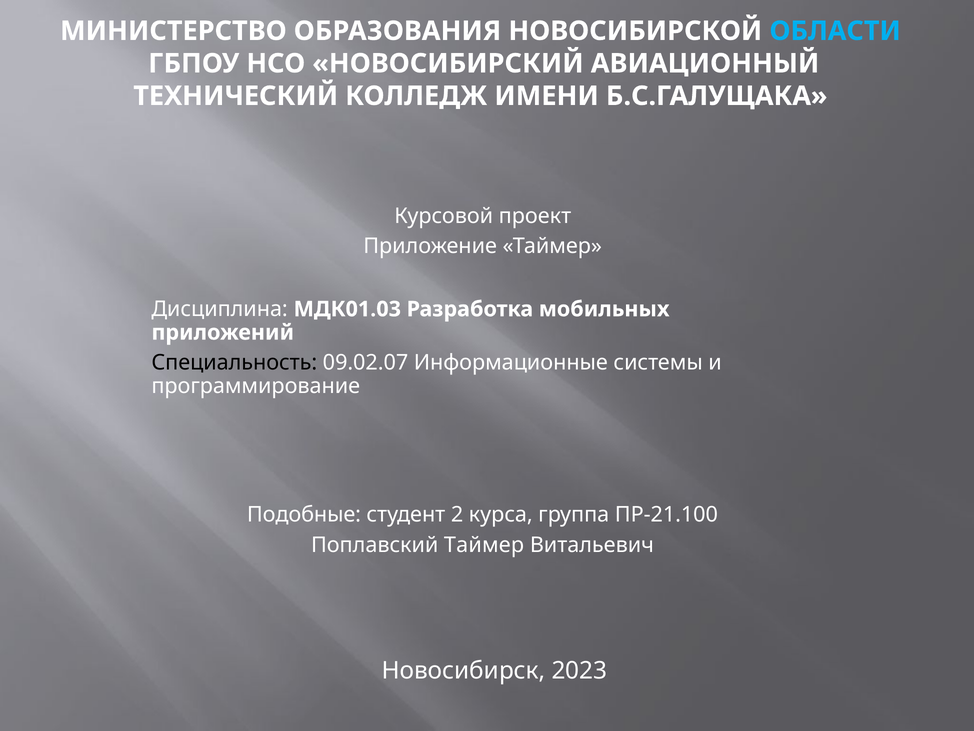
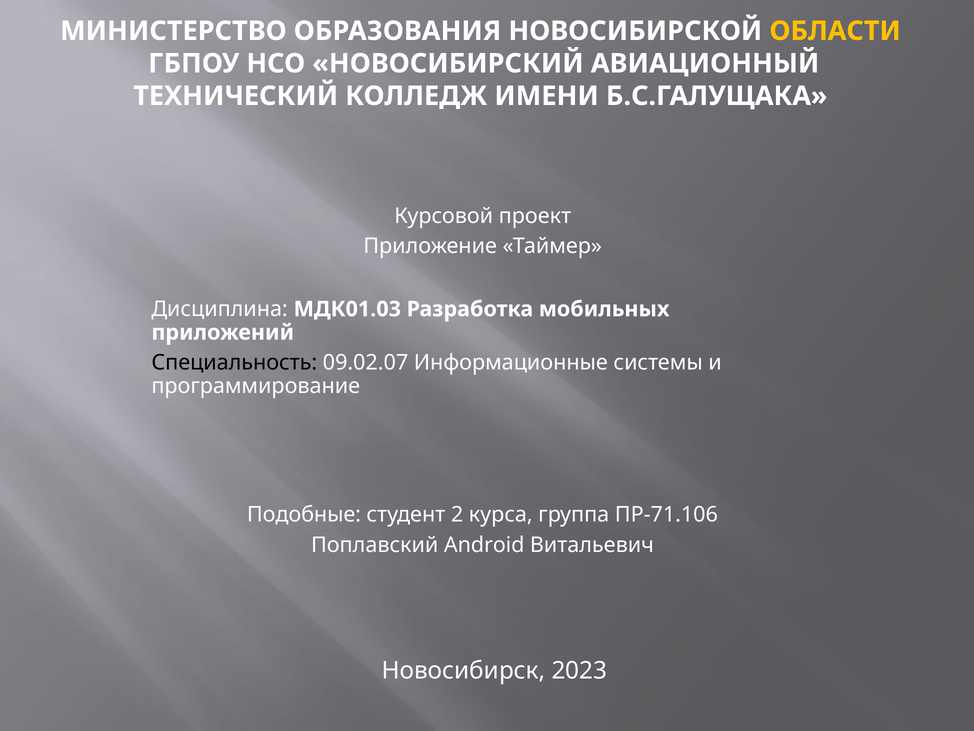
ОБЛАСТИ colour: light blue -> yellow (835, 31)
ПР-21.100: ПР-21.100 -> ПР-71.106 (666, 514)
Поплавский Таймер: Таймер -> Android (484, 545)
